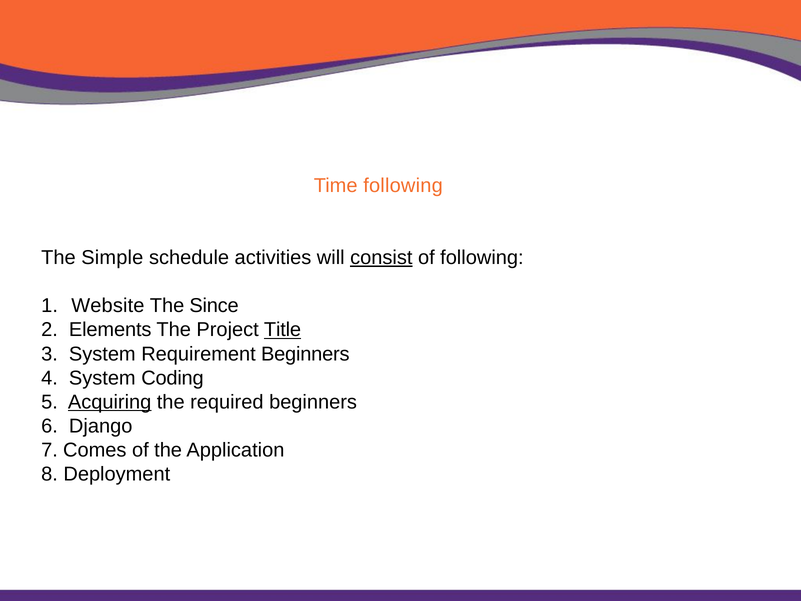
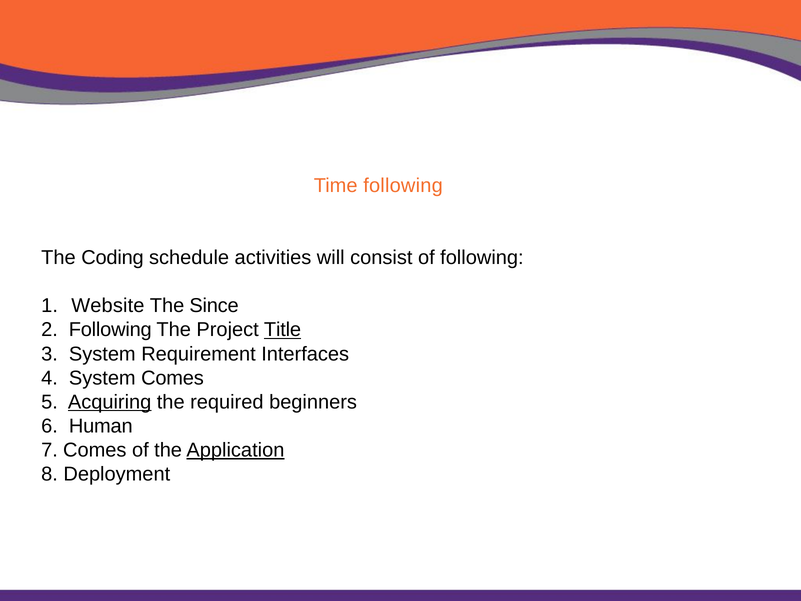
Simple: Simple -> Coding (112, 258)
consist underline: present -> none (381, 258)
2 Elements: Elements -> Following (110, 330)
Requirement Beginners: Beginners -> Interfaces (305, 354)
System Coding: Coding -> Comes (172, 378)
Django: Django -> Human (101, 426)
Application underline: none -> present (235, 450)
